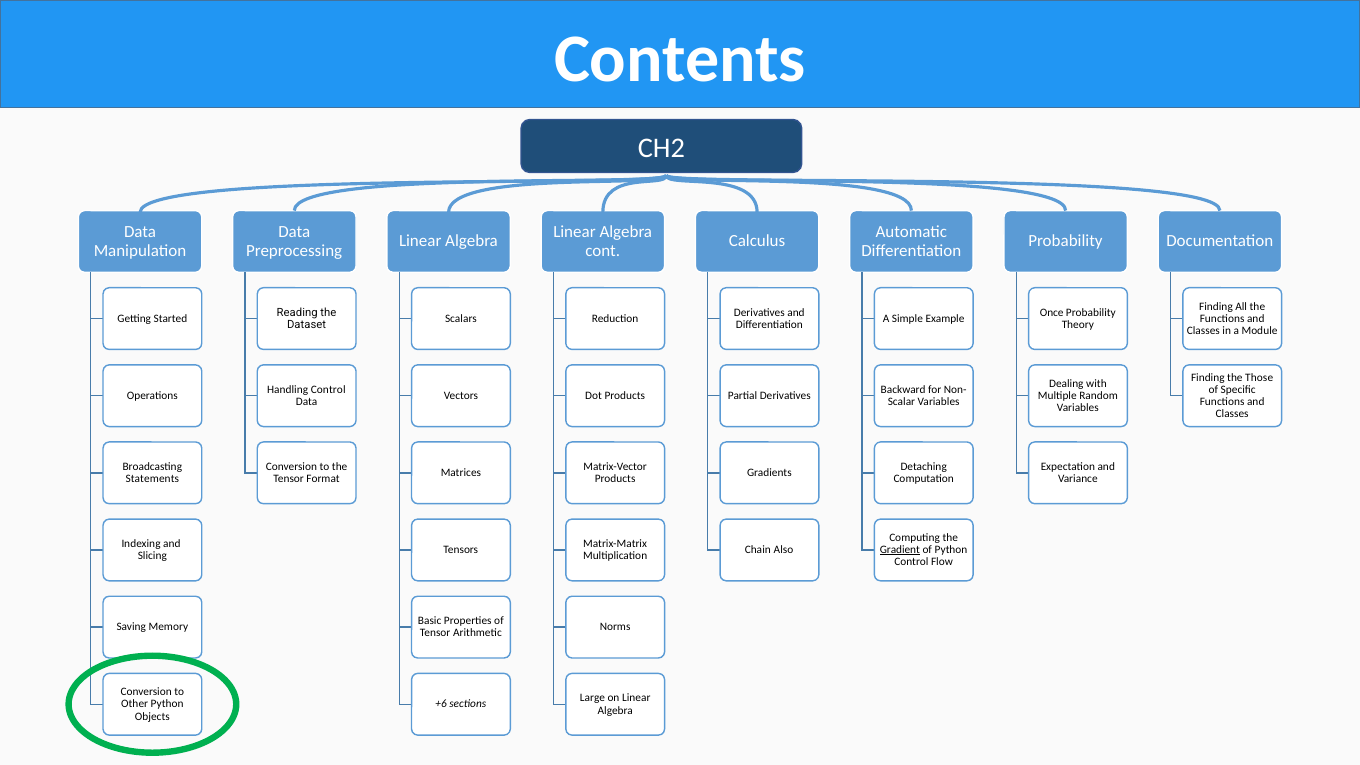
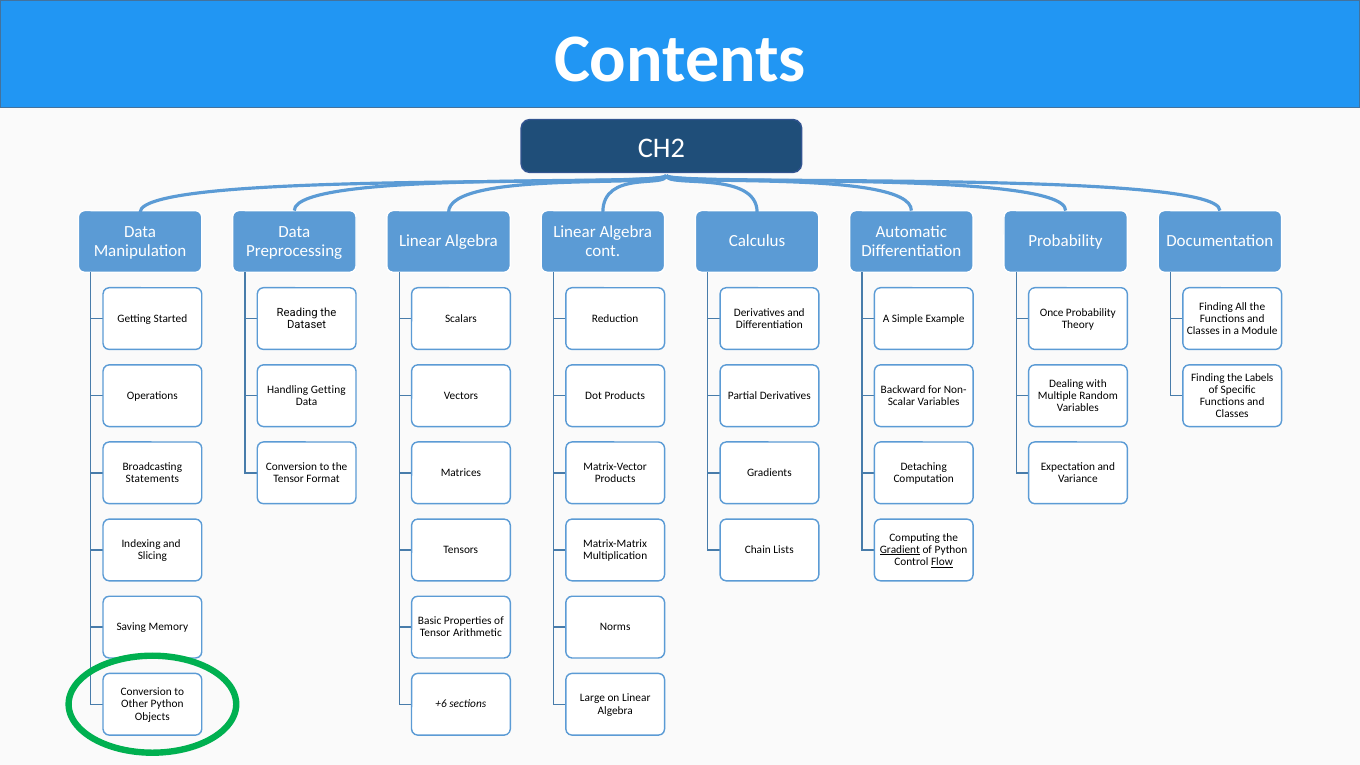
Those: Those -> Labels (1259, 377)
Handling Control: Control -> Getting (328, 390)
Also: Also -> Lists (784, 550)
Flow underline: none -> present (942, 562)
